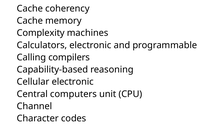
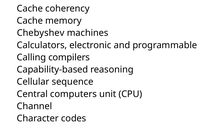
Complexity: Complexity -> Chebyshev (41, 33)
Cellular electronic: electronic -> sequence (73, 82)
